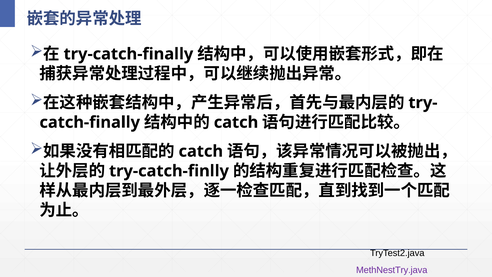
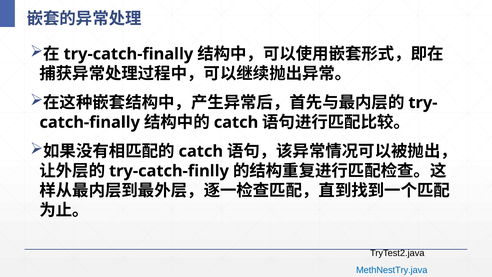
MethNestTry.java colour: purple -> blue (392, 270)
